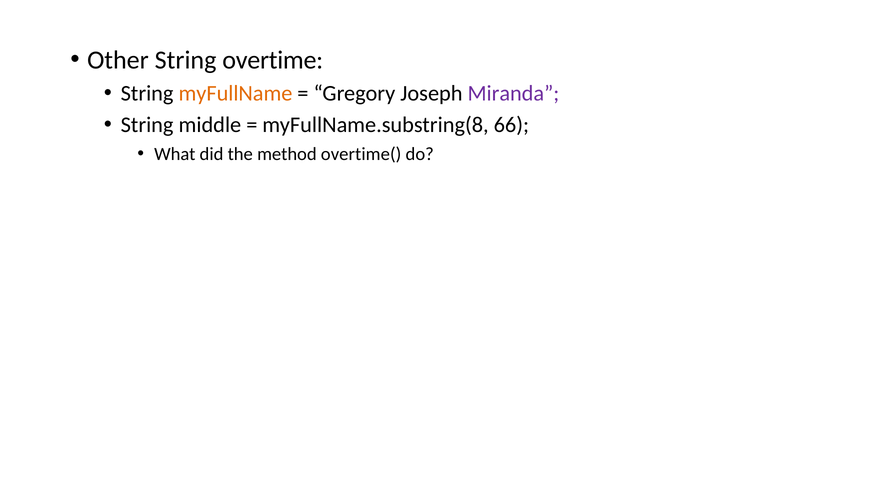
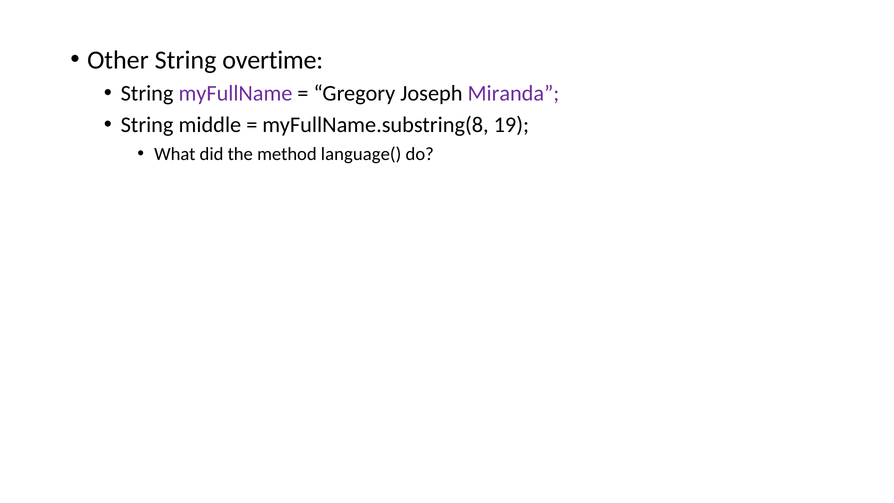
myFullName colour: orange -> purple (236, 94)
66: 66 -> 19 (511, 125)
overtime(: overtime( -> language( (361, 154)
